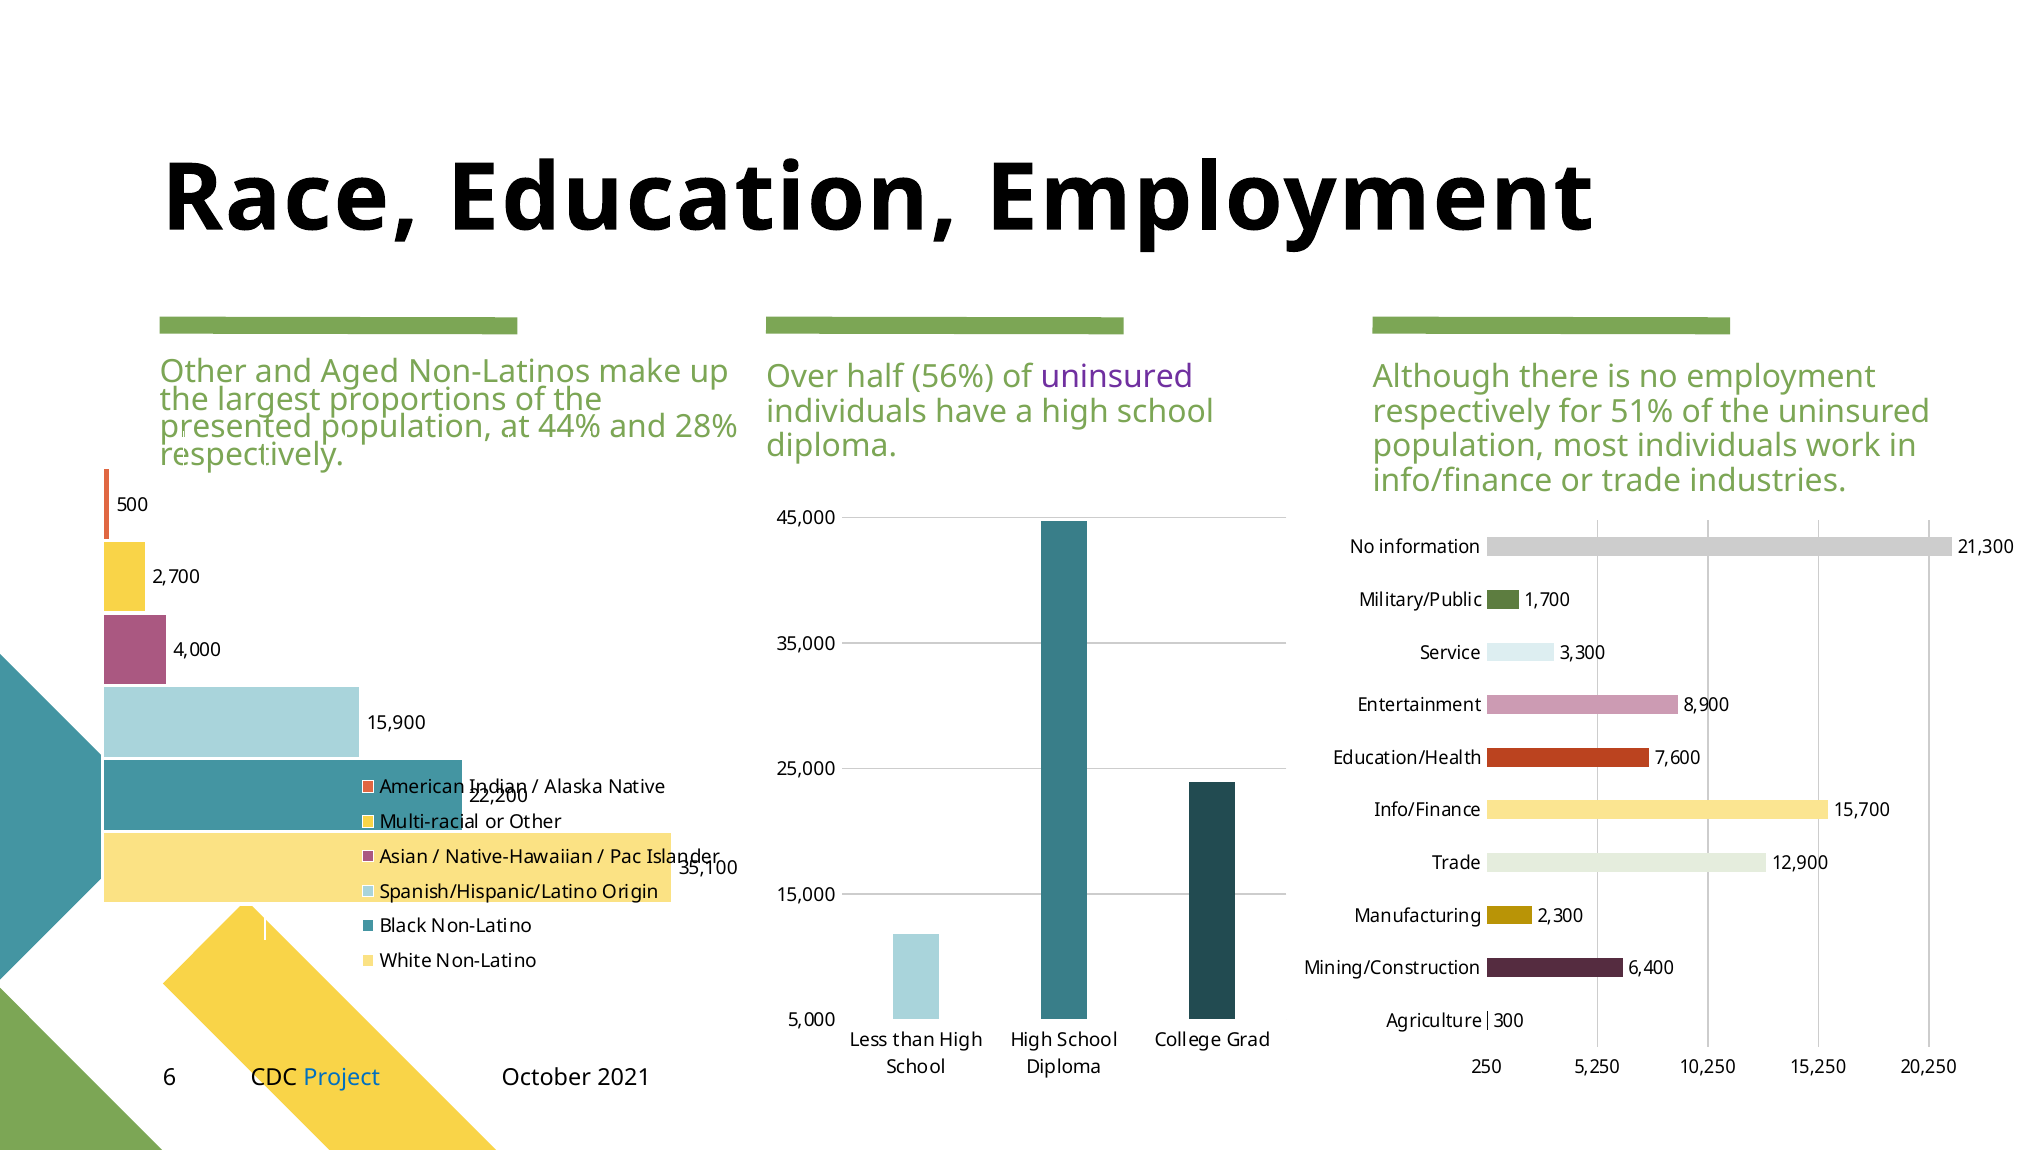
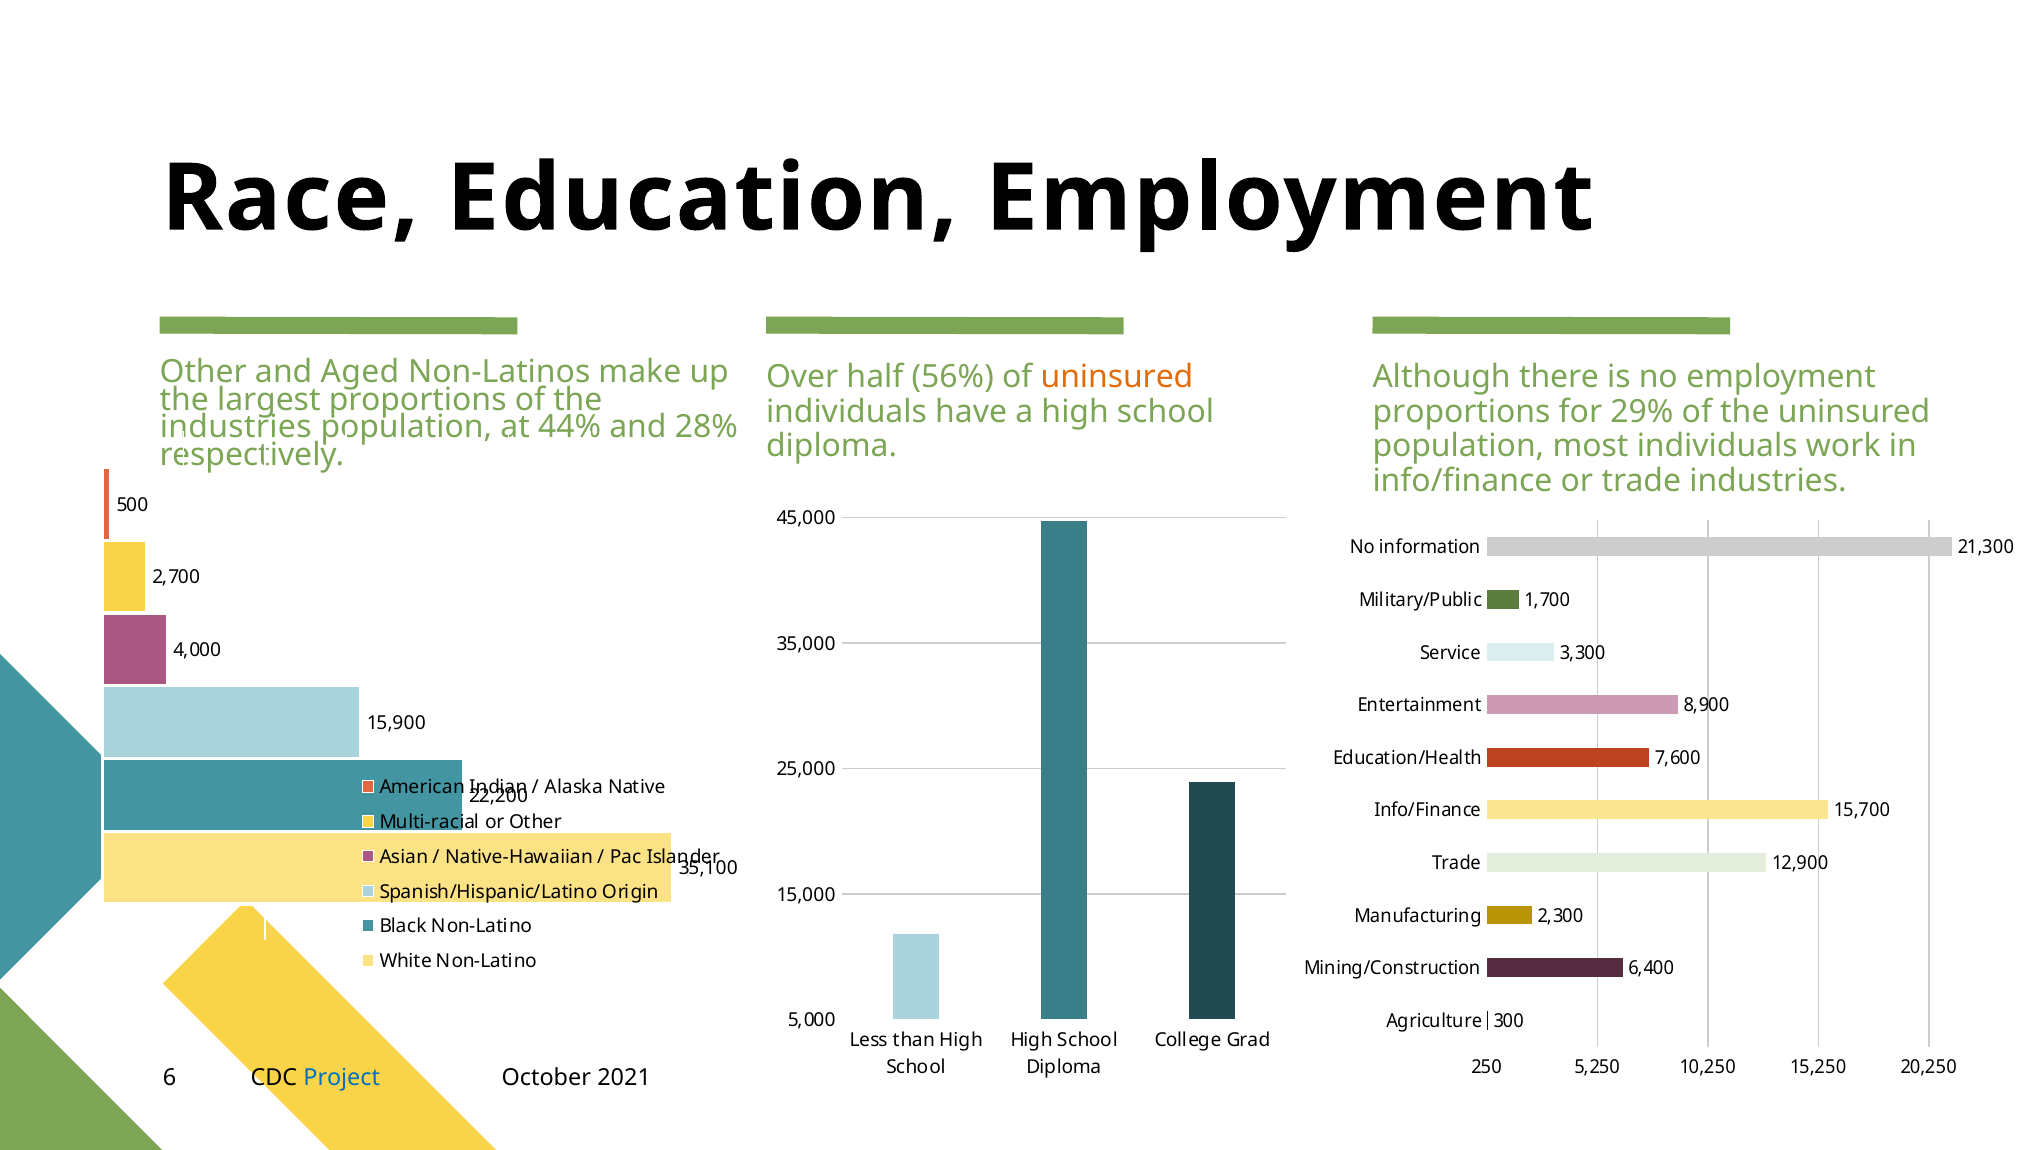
uninsured colour: purple -> orange (1117, 377)
respectively: respectively -> proportions (1461, 412)
51%: 51% -> 29% (1642, 412)
presented: presented -> industries (236, 427)
